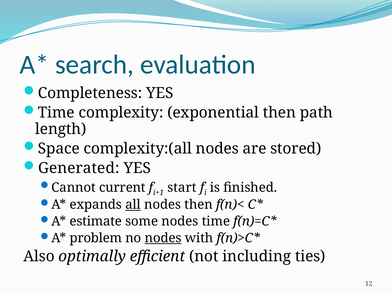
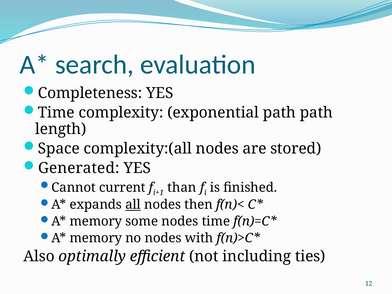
exponential then: then -> path (279, 113)
start: start -> than (182, 188)
estimate: estimate -> memory (96, 221)
problem: problem -> memory (96, 238)
nodes underline: present -> none (163, 238)
